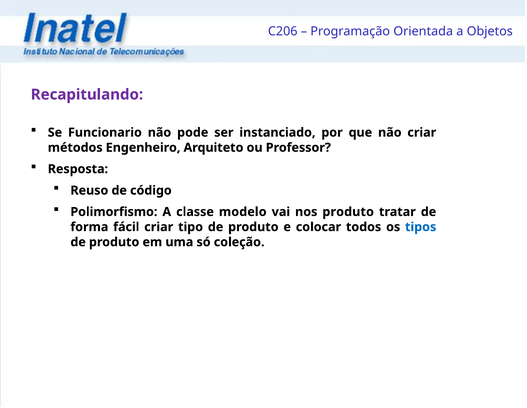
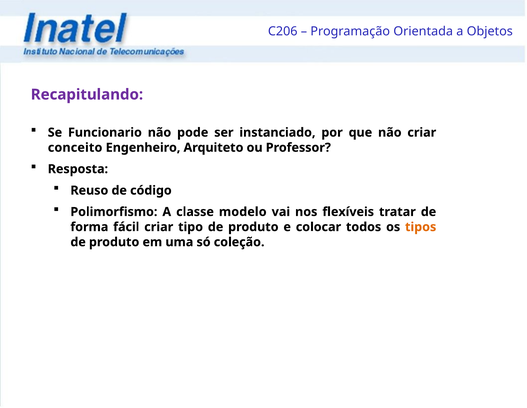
métodos: métodos -> conceito (75, 148)
nos produto: produto -> flexíveis (348, 212)
tipos colour: blue -> orange (421, 227)
